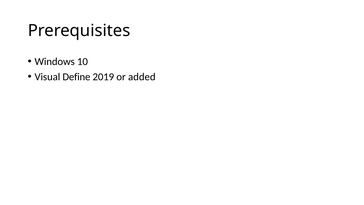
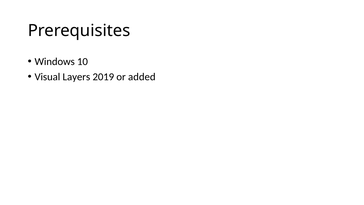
Define: Define -> Layers (76, 77)
